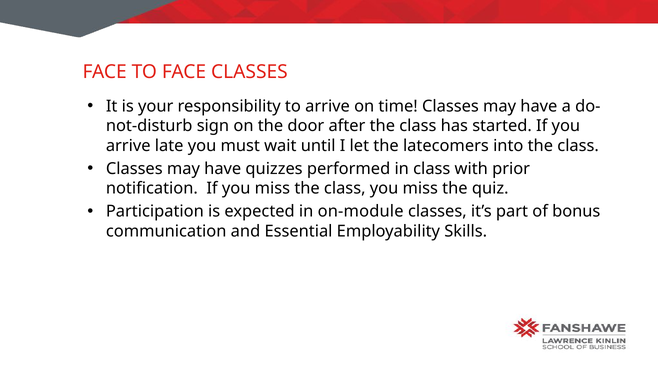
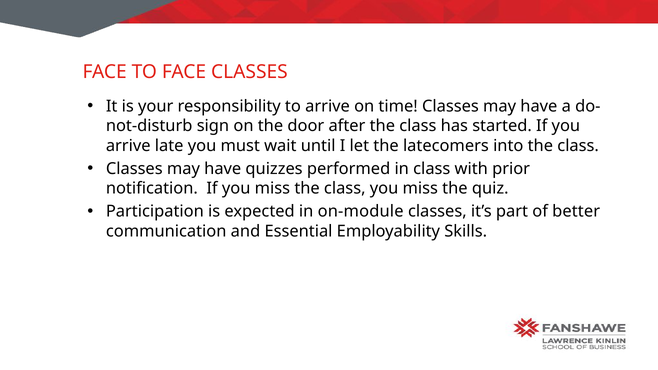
bonus: bonus -> better (576, 212)
